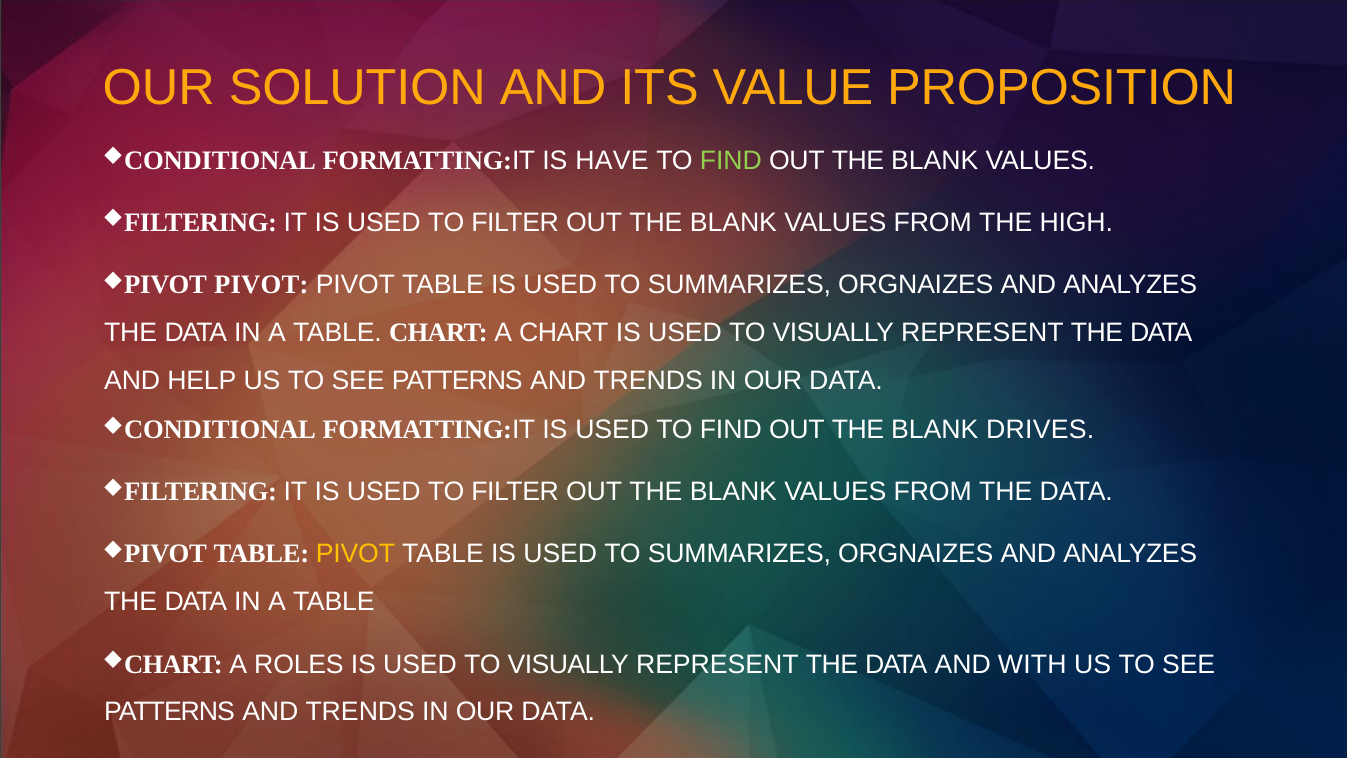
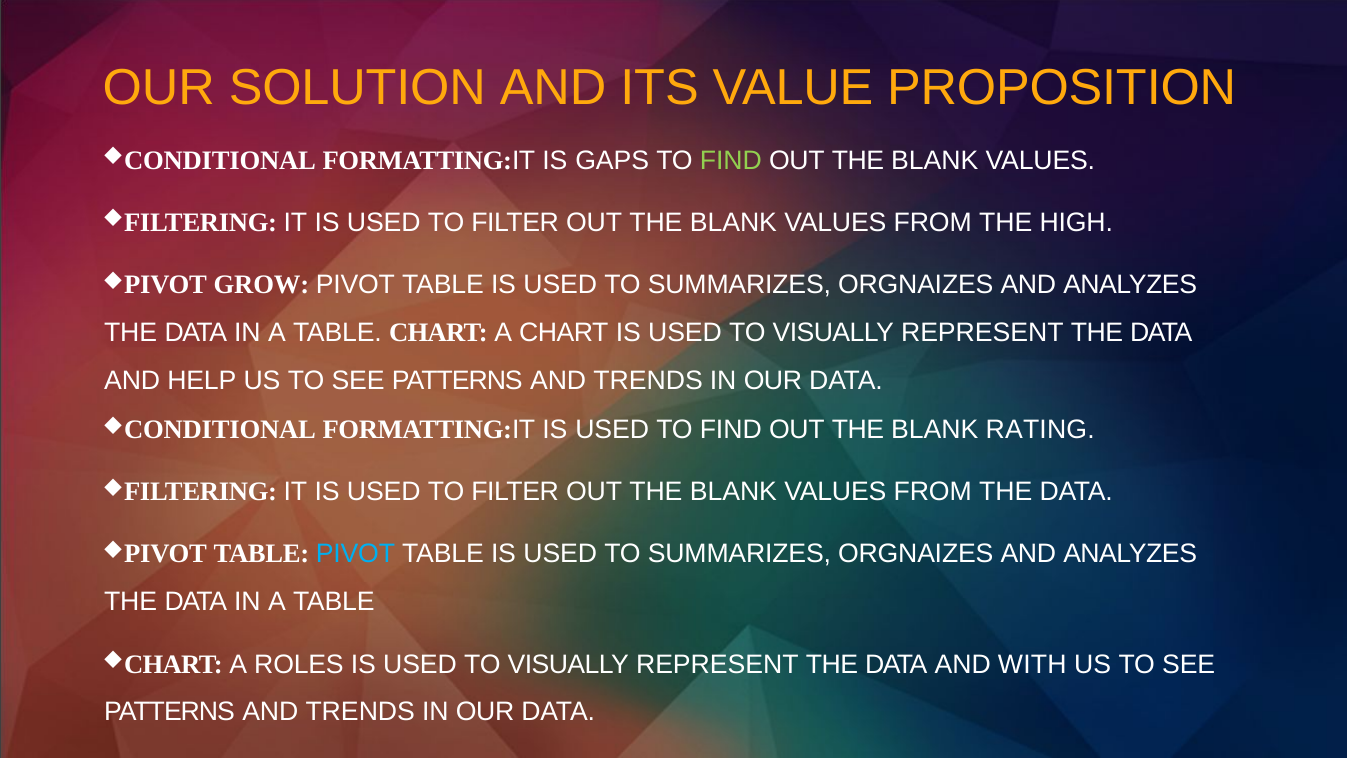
HAVE: HAVE -> GAPS (612, 161)
PIVOT: PIVOT -> GROW (261, 285)
DRIVES: DRIVES -> RATING (1040, 430)
PIVOT colour: yellow -> light blue (355, 554)
